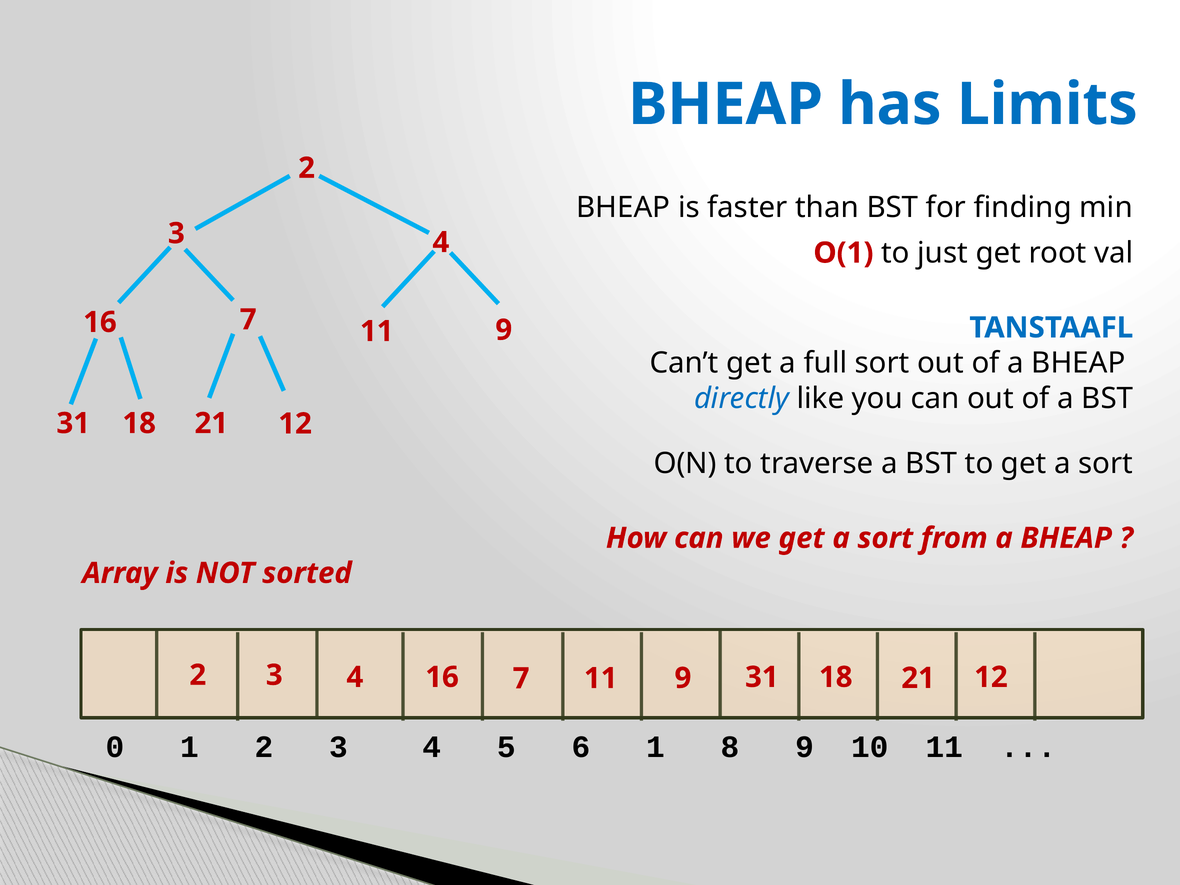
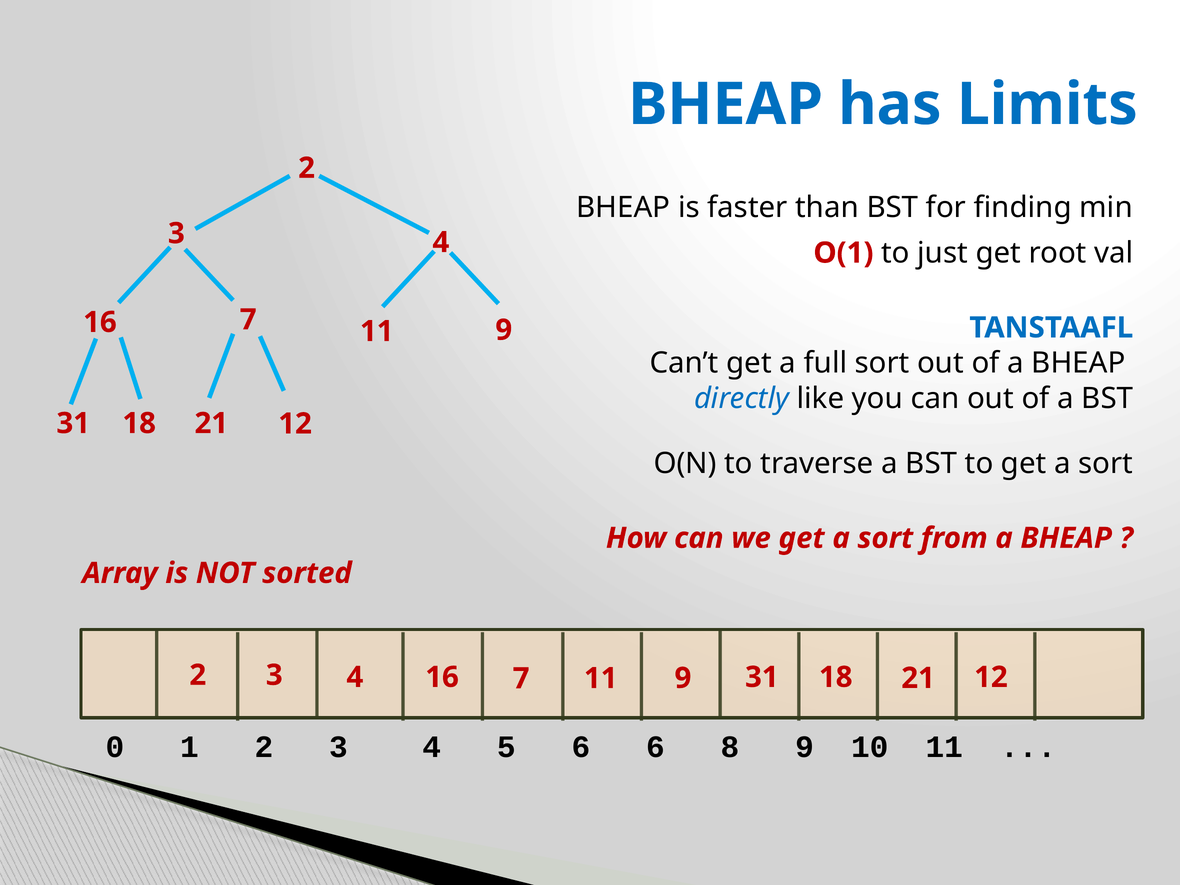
6 1: 1 -> 6 (655, 747)
